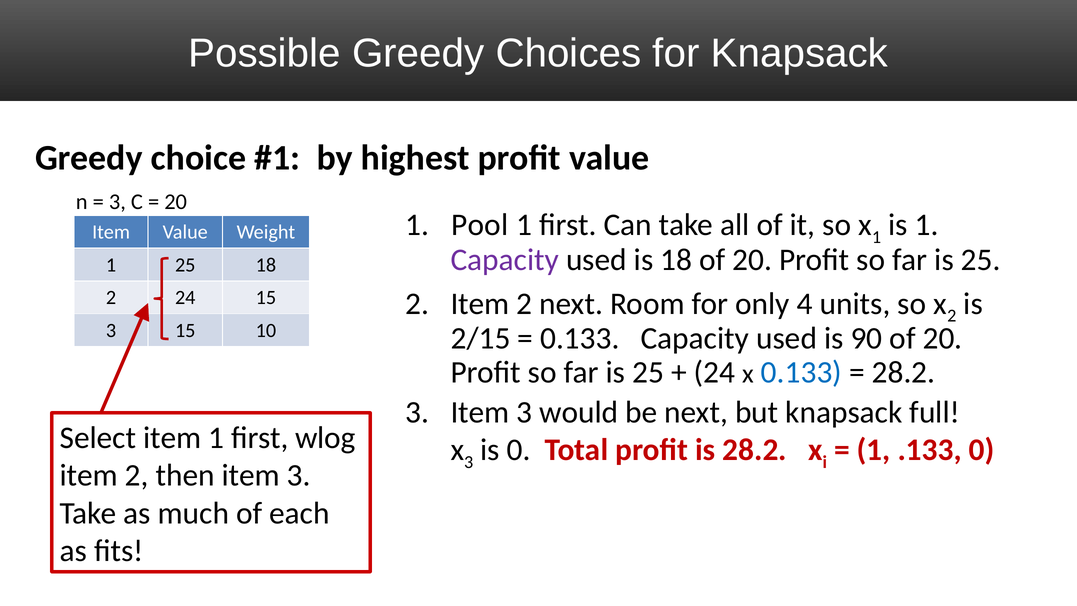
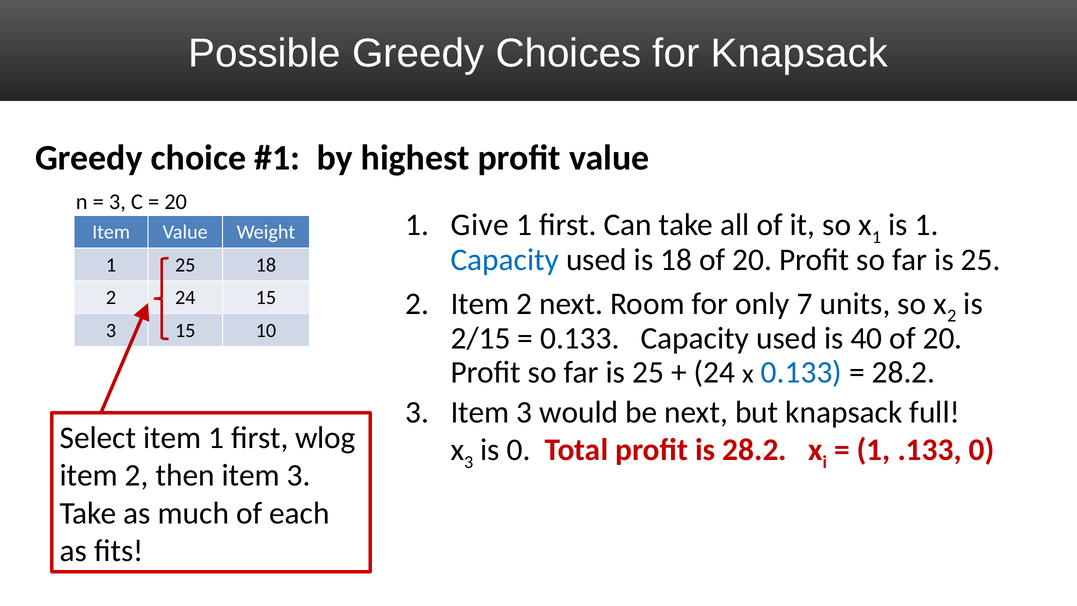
Pool: Pool -> Give (480, 225)
Capacity colour: purple -> blue (505, 260)
4: 4 -> 7 (805, 304)
90: 90 -> 40 (867, 338)
